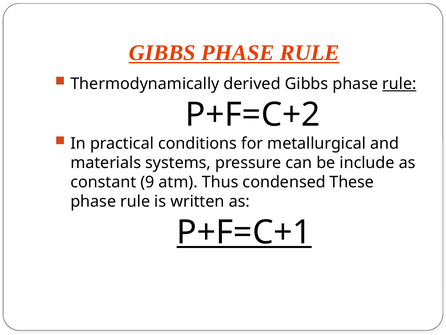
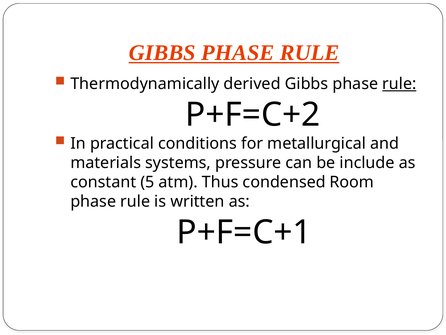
9: 9 -> 5 (147, 182)
These: These -> Room (352, 182)
P+F=C+1 underline: present -> none (244, 232)
